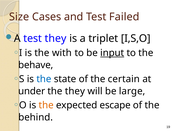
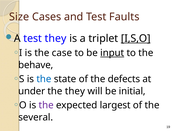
Failed: Failed -> Faults (124, 17)
I,S,O underline: none -> present (136, 38)
with: with -> case (62, 53)
certain: certain -> defects (124, 79)
large: large -> initial (132, 91)
the colour: orange -> purple (46, 105)
escape: escape -> largest (115, 105)
behind: behind -> several (36, 117)
